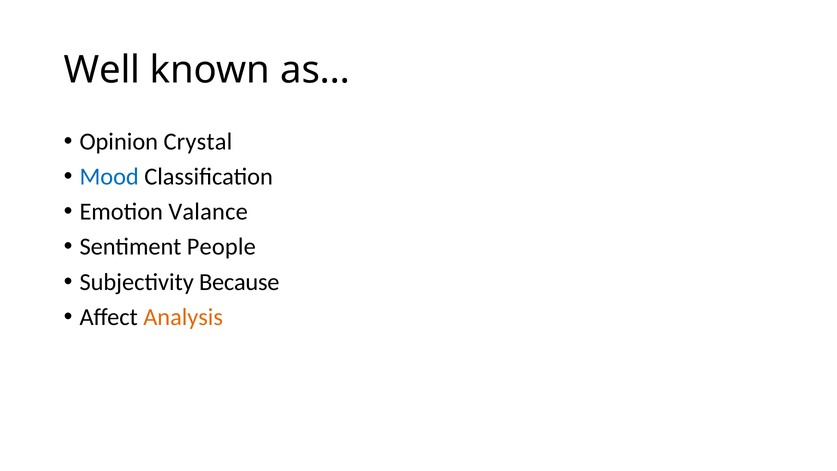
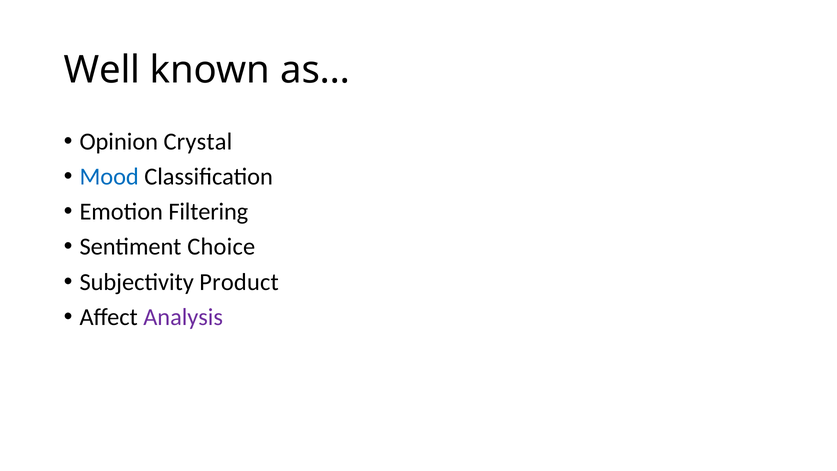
Valance: Valance -> Filtering (208, 212)
People: People -> Choice (221, 247)
Because: Because -> Product (239, 282)
Analysis colour: orange -> purple (183, 317)
